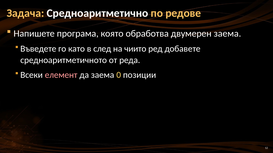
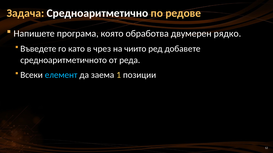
двумерен заема: заема -> рядко (227, 34)
след: след -> чрез (102, 49)
елемент colour: pink -> light blue (61, 75)
0: 0 -> 1 (119, 75)
